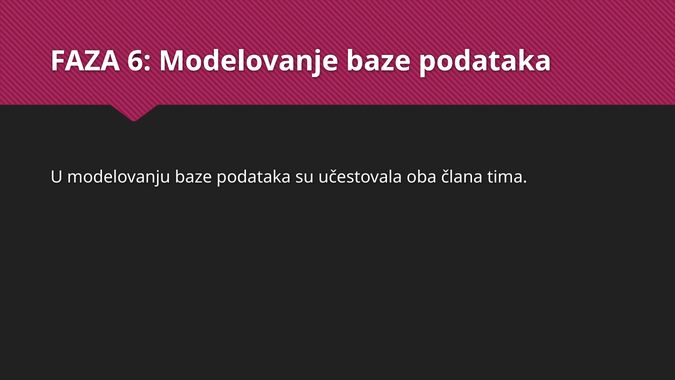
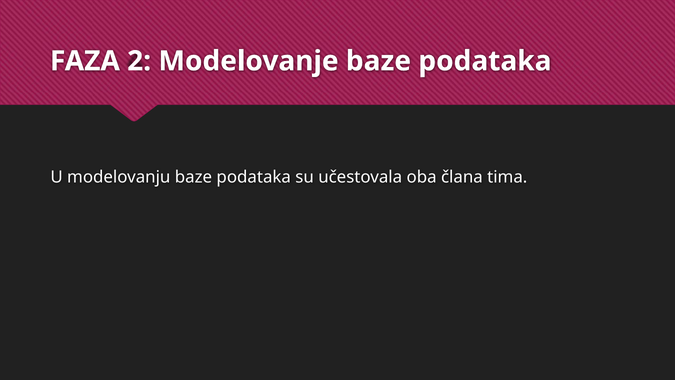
6: 6 -> 2 (139, 61)
